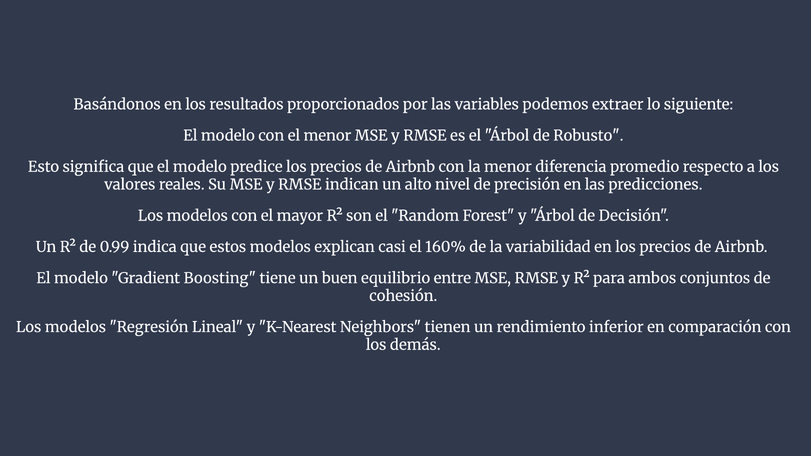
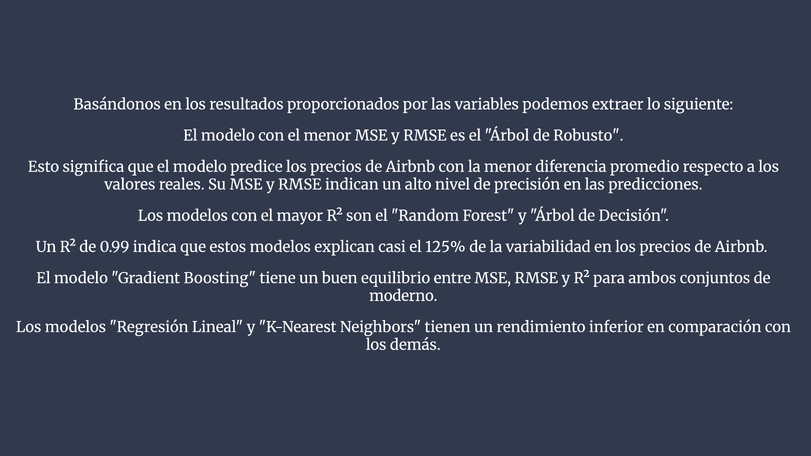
160%: 160% -> 125% (445, 247)
cohesión: cohesión -> moderno (403, 296)
